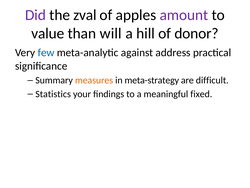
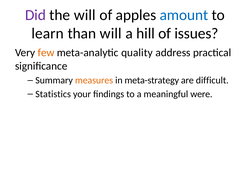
the zval: zval -> will (85, 15)
amount colour: purple -> blue (184, 15)
value: value -> learn (48, 33)
donor: donor -> issues (196, 33)
few colour: blue -> orange (46, 52)
against: against -> quality (137, 52)
fixed: fixed -> were (201, 94)
